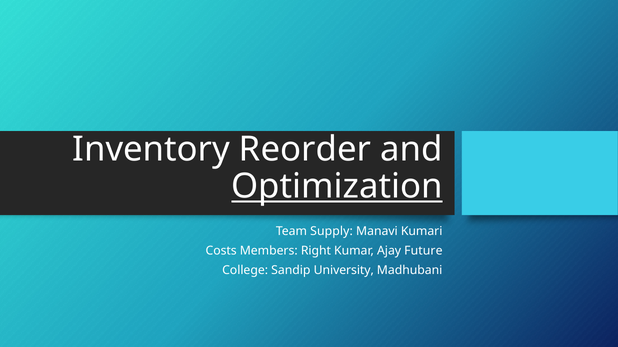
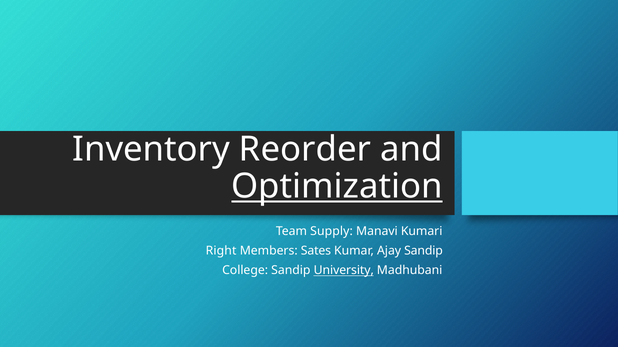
Costs: Costs -> Right (221, 251)
Right: Right -> Sates (316, 251)
Ajay Future: Future -> Sandip (423, 251)
University underline: none -> present (344, 271)
